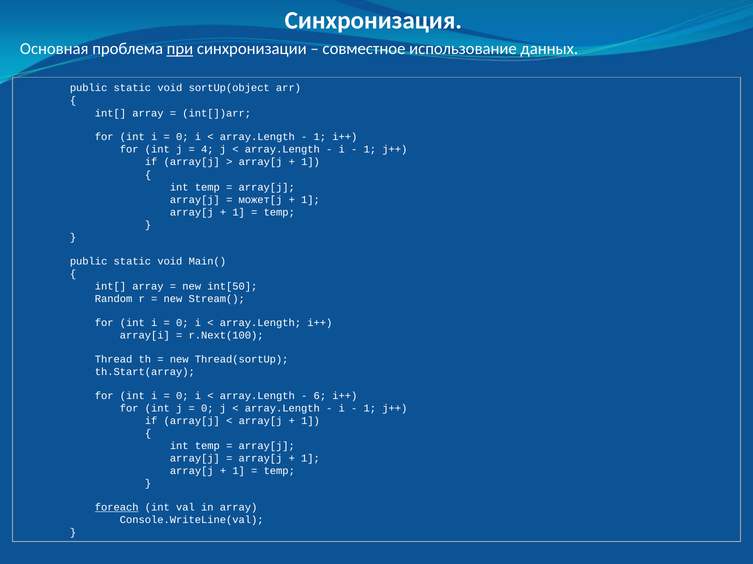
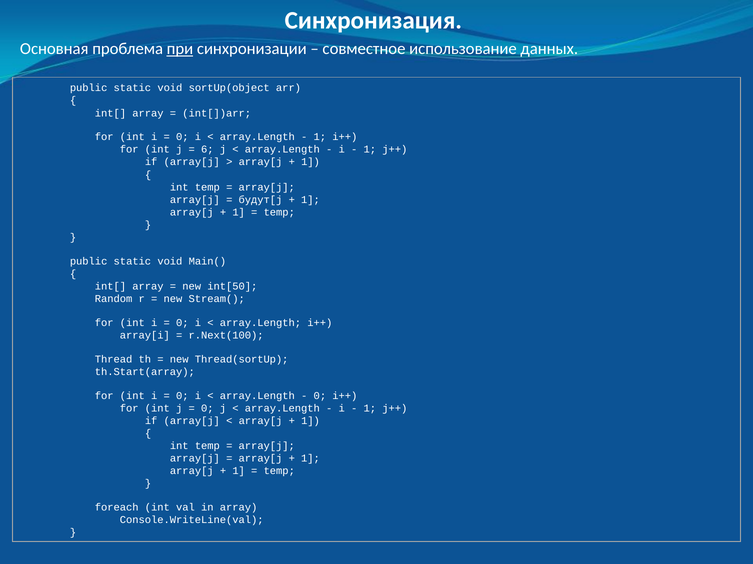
4: 4 -> 6 (207, 150)
может[j: может[j -> будут[j (260, 200)
6: 6 -> 0 (320, 396)
foreach underline: present -> none (117, 508)
